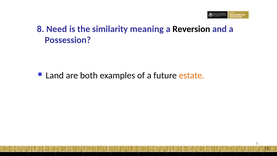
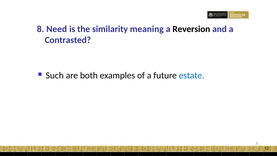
Possession: Possession -> Contrasted (68, 40)
Land: Land -> Such (55, 75)
estate colour: orange -> blue (192, 75)
